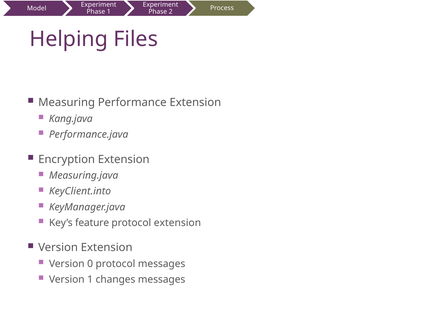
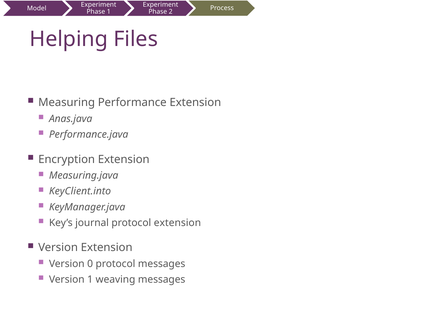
Kang.java: Kang.java -> Anas.java (71, 119)
feature: feature -> journal (92, 223)
changes: changes -> weaving (115, 280)
